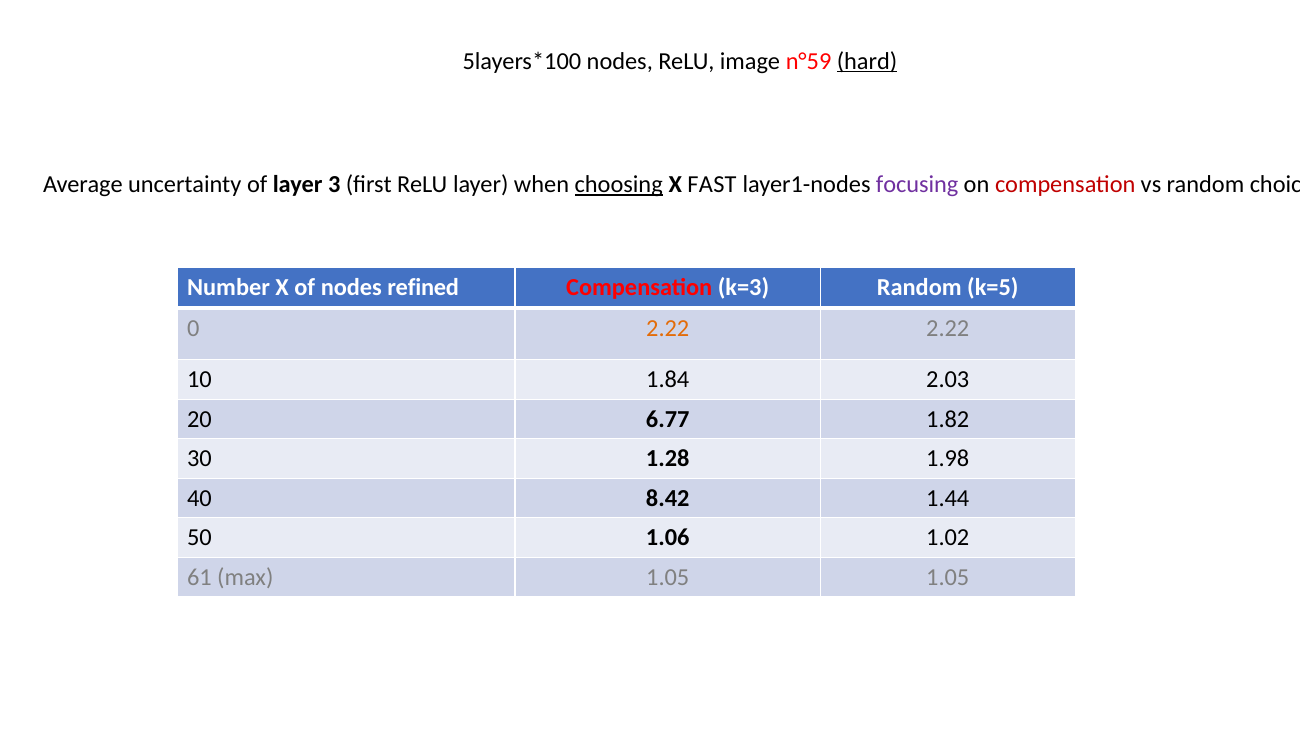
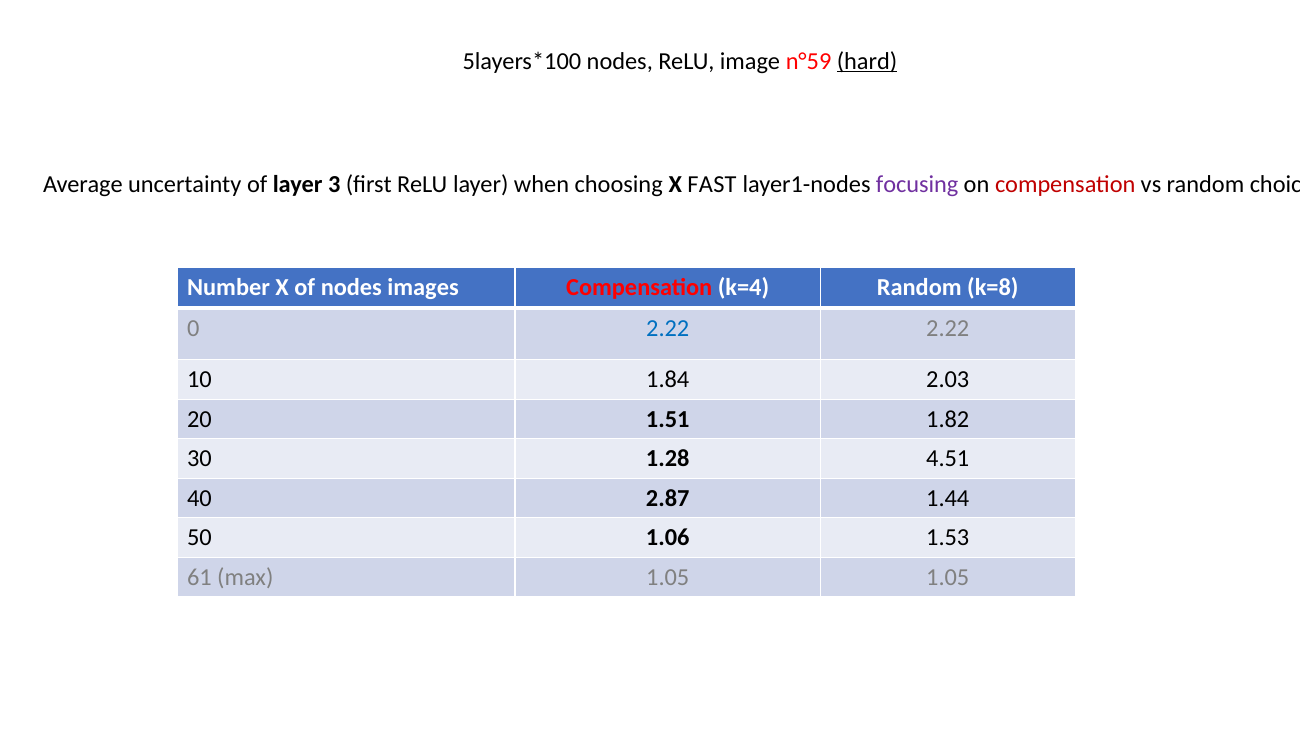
choosing underline: present -> none (619, 184)
refined: refined -> images (423, 287)
k=3: k=3 -> k=4 (743, 287)
k=5: k=5 -> k=8 (993, 287)
2.22 colour: orange -> blue (668, 328)
6.77: 6.77 -> 1.51 (668, 419)
1.98: 1.98 -> 4.51 (948, 459)
8.42: 8.42 -> 2.87 (668, 498)
1.02: 1.02 -> 1.53 (948, 538)
